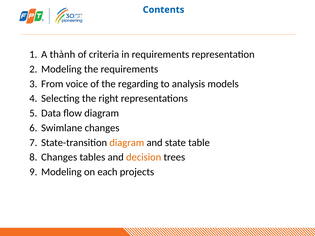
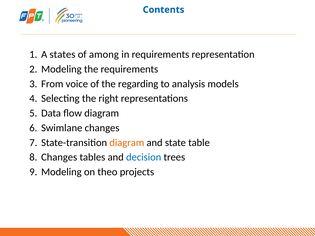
thành: thành -> states (62, 55)
criteria: criteria -> among (104, 55)
decision colour: orange -> blue (144, 157)
each: each -> theo (107, 172)
